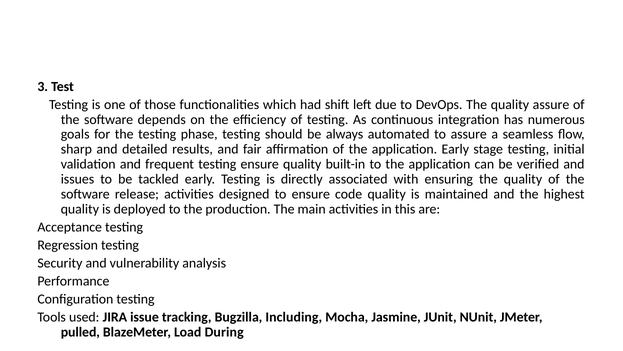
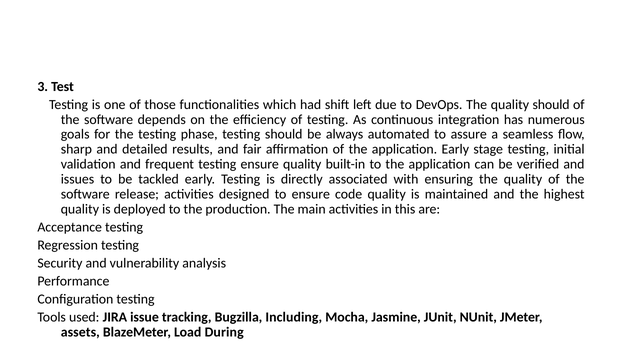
quality assure: assure -> should (551, 104)
pulled: pulled -> assets (80, 332)
